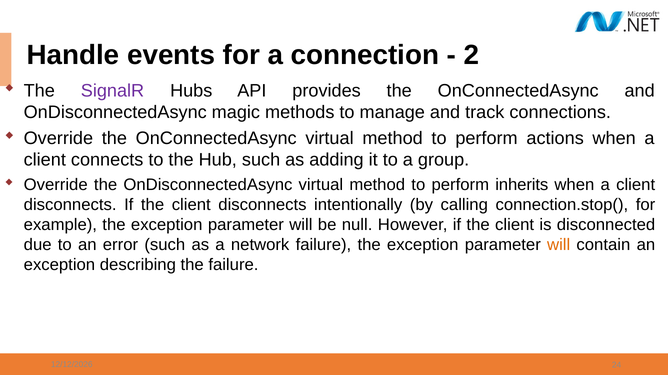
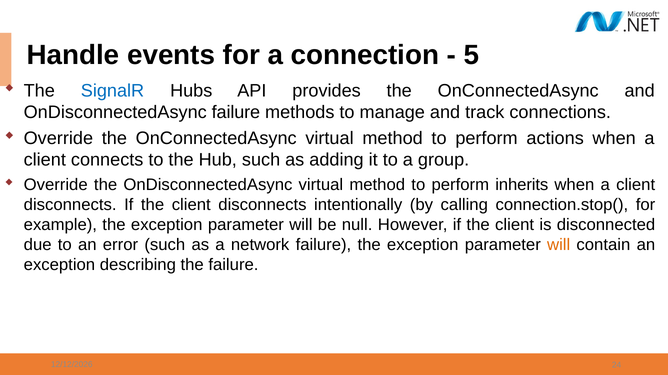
2: 2 -> 5 (471, 55)
SignalR colour: purple -> blue (112, 91)
OnDisconnectedAsync magic: magic -> failure (236, 112)
